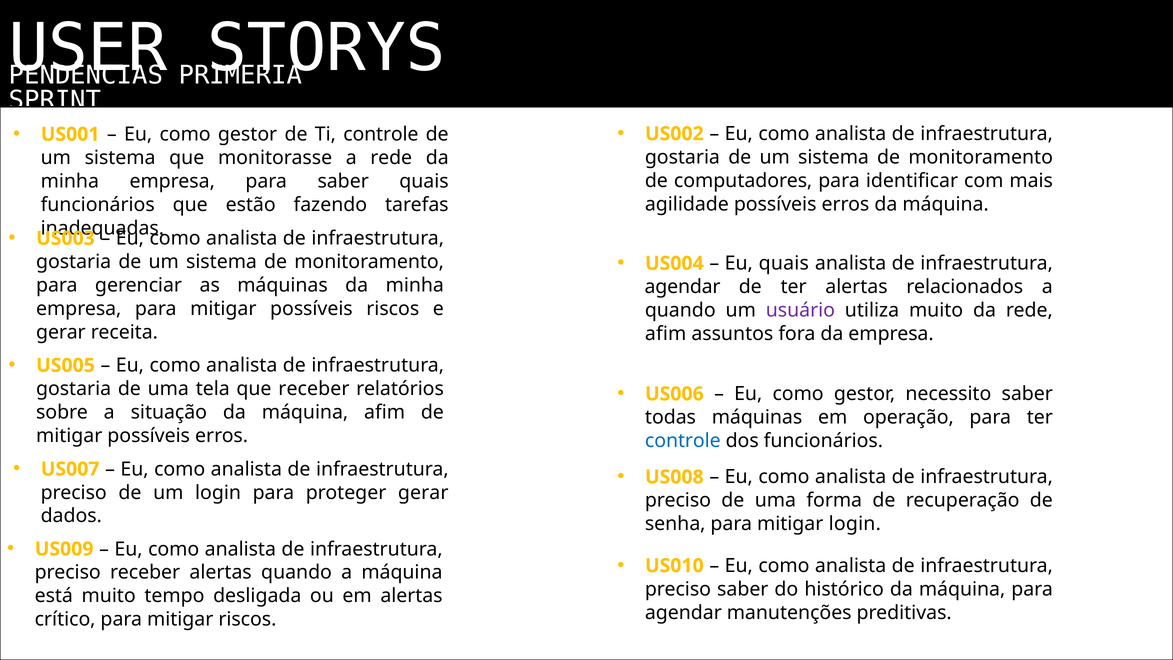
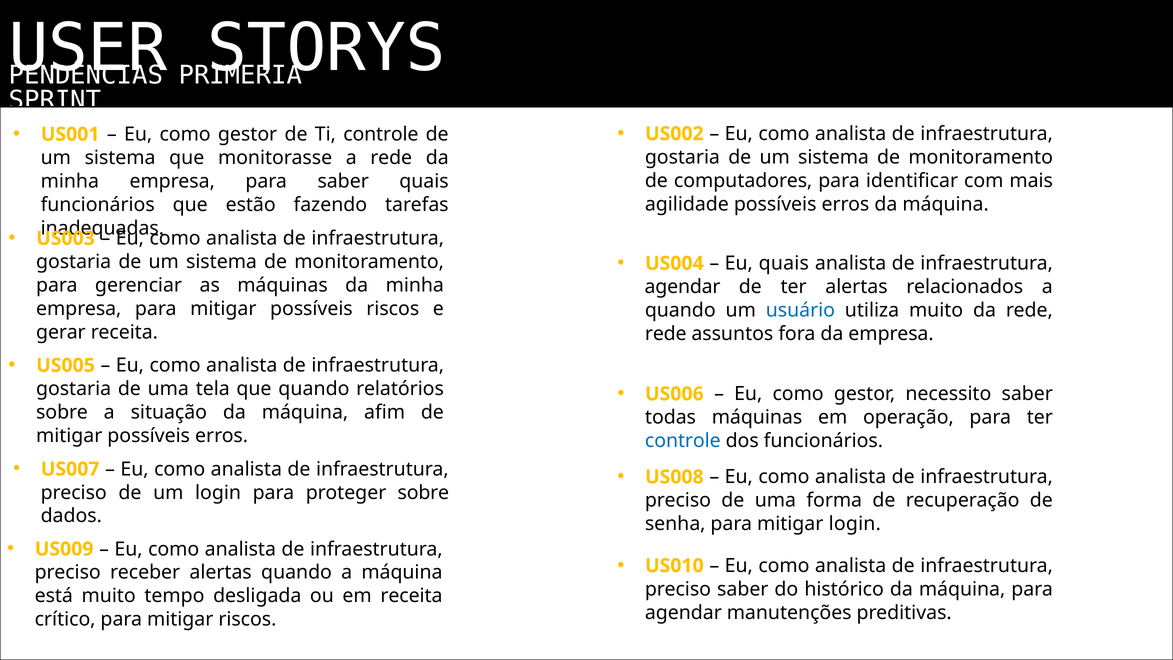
usuário colour: purple -> blue (800, 310)
afim: afim -> rede (666, 334)
que receber: receber -> quando (314, 389)
proteger gerar: gerar -> sobre (423, 492)
em alertas: alertas -> receita (411, 596)
